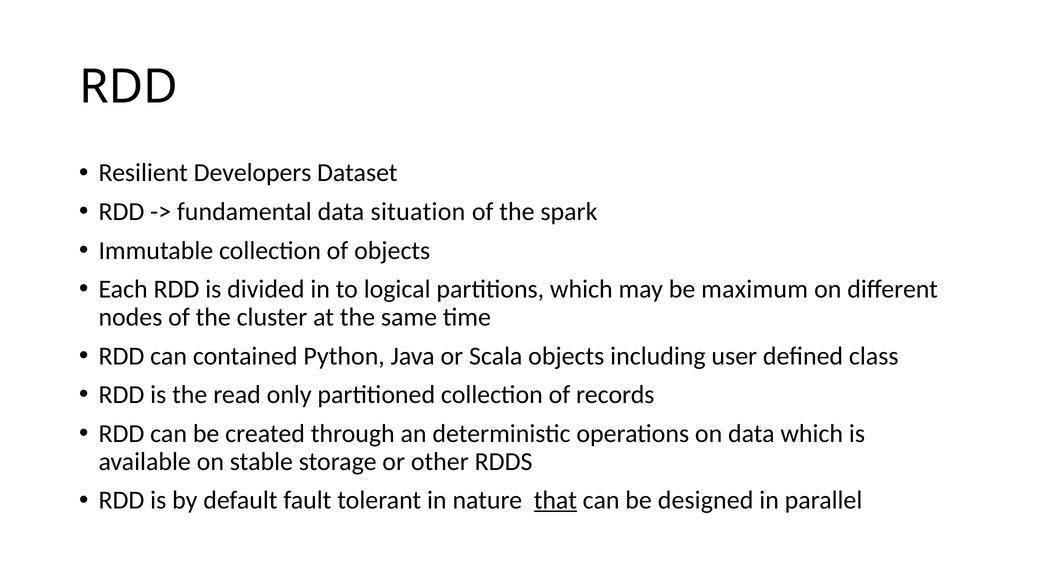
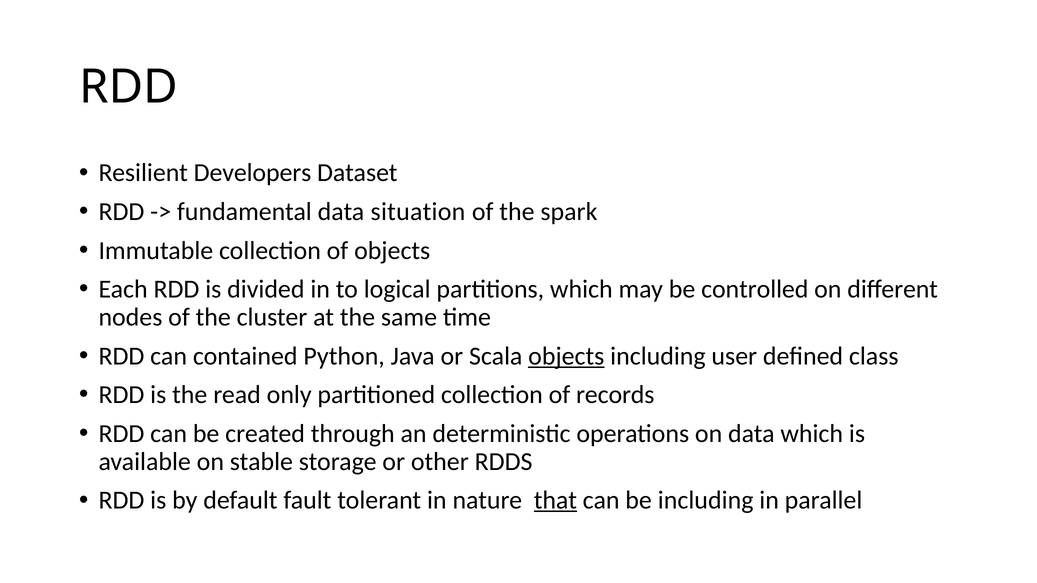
maximum: maximum -> controlled (755, 289)
objects underline: none -> present (566, 356)
be designed: designed -> including (706, 501)
